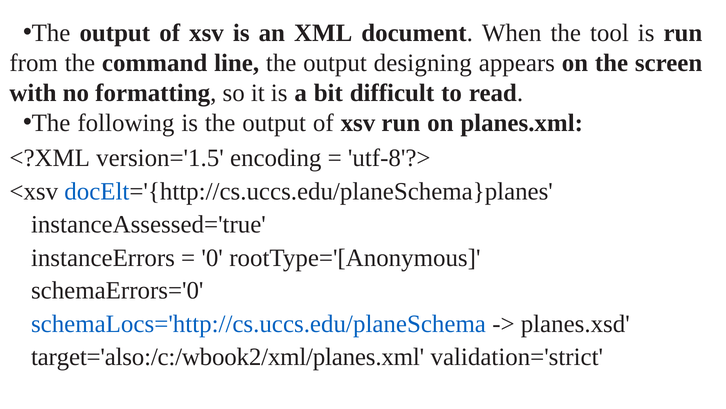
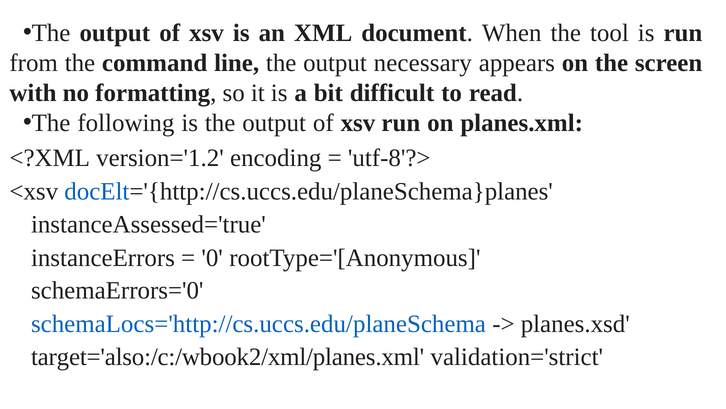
designing: designing -> necessary (423, 63)
version='1.5: version='1.5 -> version='1.2 (160, 158)
